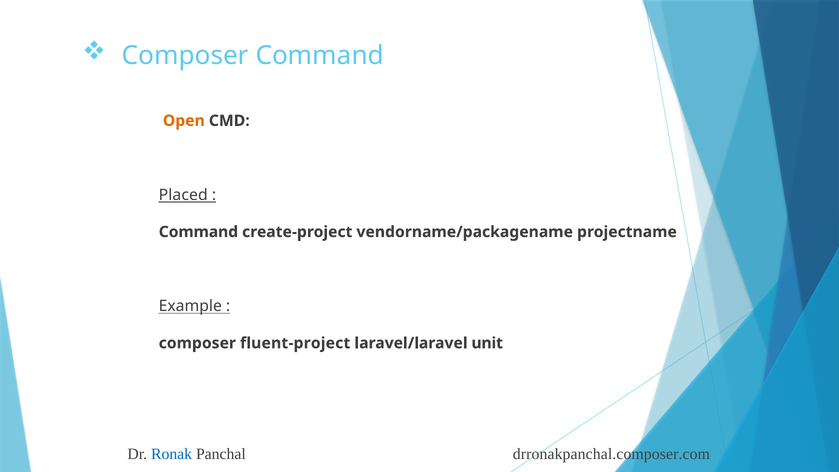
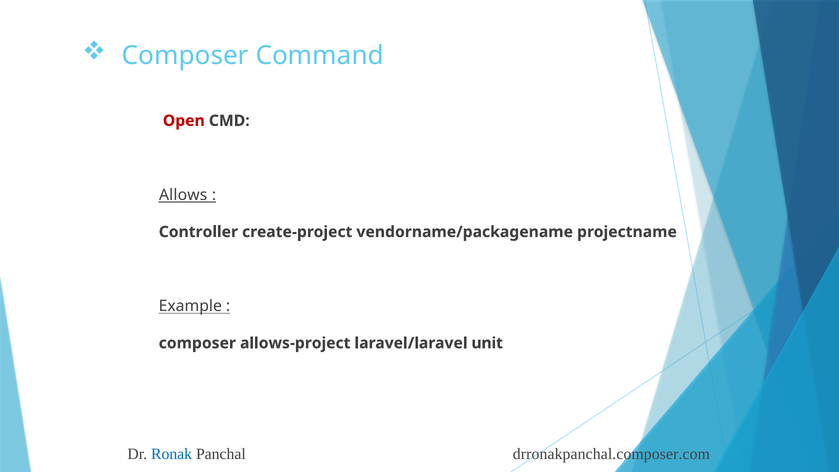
Open colour: orange -> red (184, 121)
Placed: Placed -> Allows (183, 195)
Command: Command -> Controller (198, 232)
fluent-project: fluent-project -> allows-project (295, 343)
